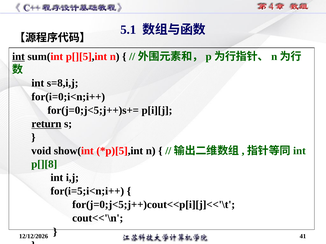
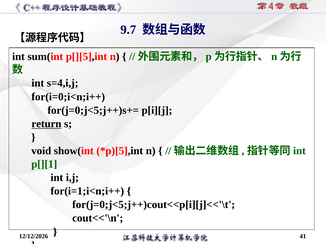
5.1: 5.1 -> 9.7 (128, 30)
int underline: present -> none (18, 57)
s=8,i,j: s=8,i,j -> s=4,i,j (63, 83)
p[][8: p[][8 -> p[][1 (44, 164)
for(i=5;i<n;i++: for(i=5;i<n;i++ -> for(i=1;i<n;i++ (87, 191)
